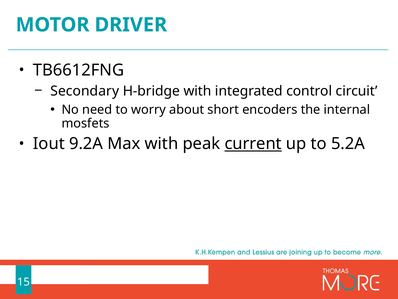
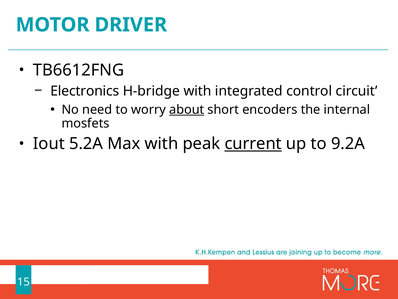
Secondary: Secondary -> Electronics (85, 91)
about underline: none -> present (187, 110)
9.2A: 9.2A -> 5.2A (86, 143)
5.2A: 5.2A -> 9.2A (348, 143)
